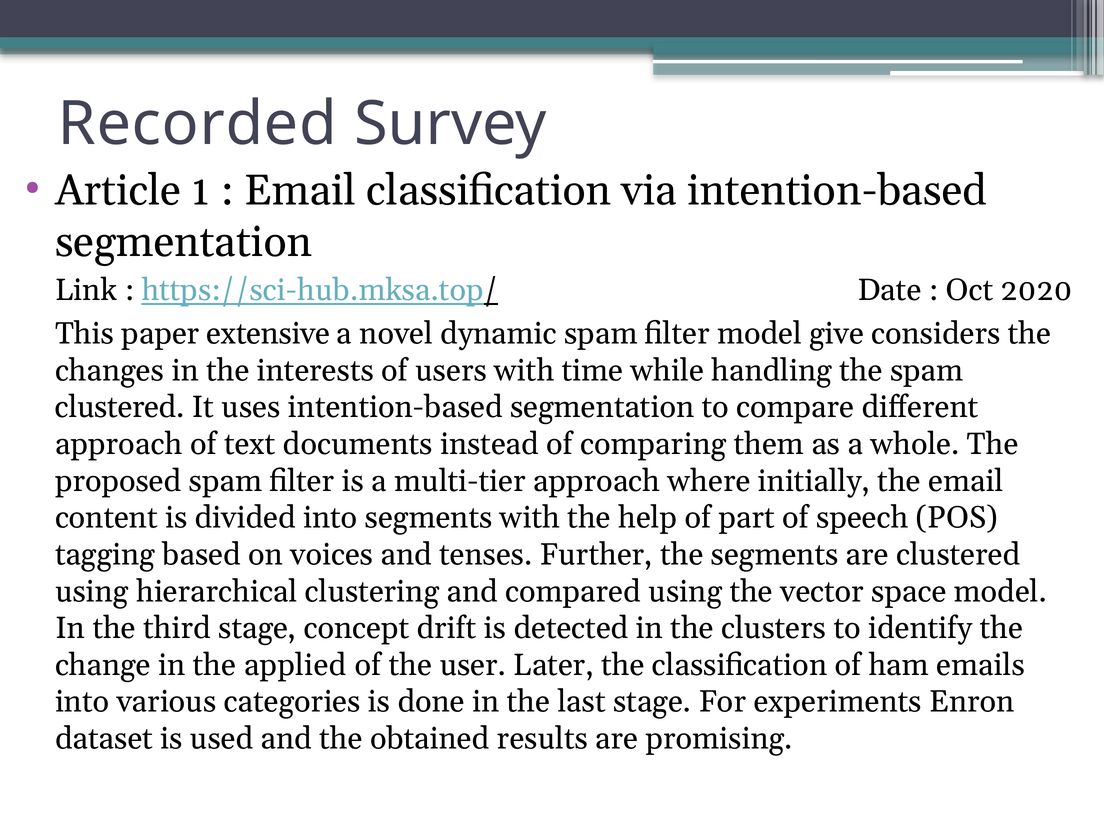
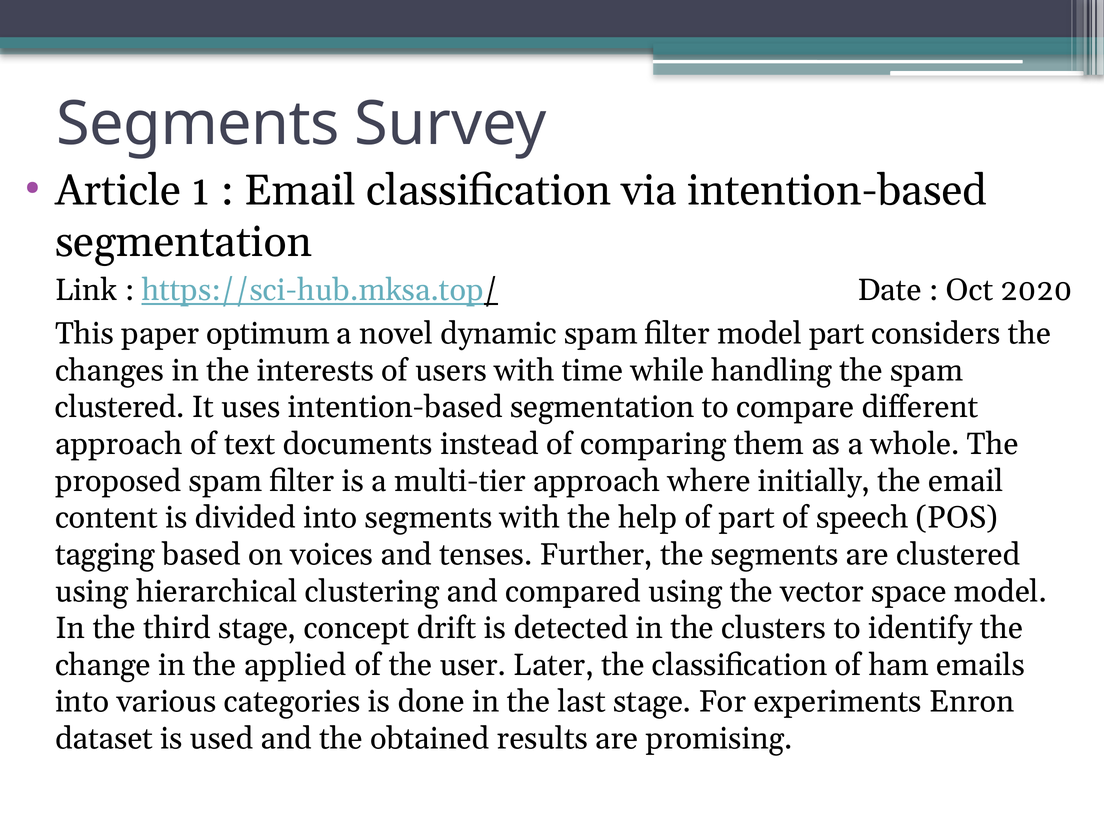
Recorded: Recorded -> Segments (198, 124)
extensive: extensive -> optimum (268, 334)
model give: give -> part (837, 334)
